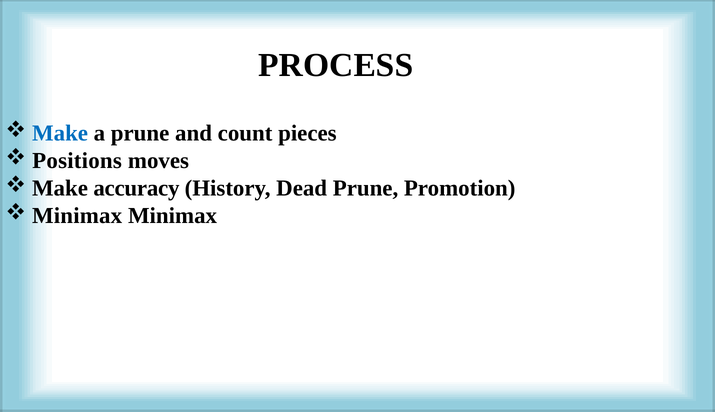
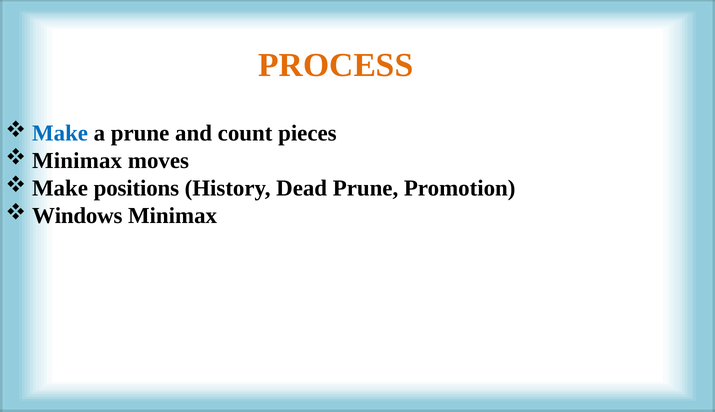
PROCESS colour: black -> orange (336, 65)
Positions: Positions -> Minimax (77, 161)
accuracy: accuracy -> positions (136, 189)
Minimax: Minimax -> Windows (77, 216)
